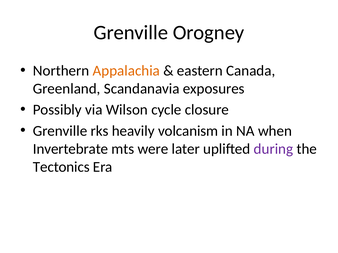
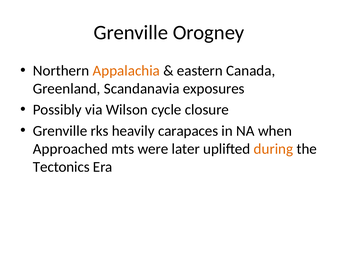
volcanism: volcanism -> carapaces (188, 131)
Invertebrate: Invertebrate -> Approached (70, 149)
during colour: purple -> orange (273, 149)
